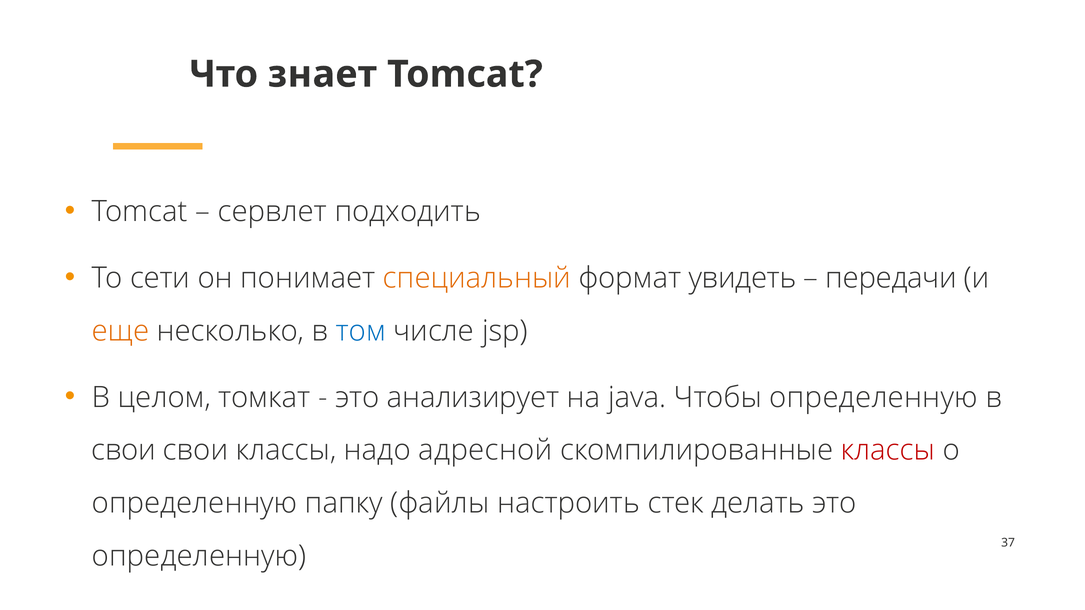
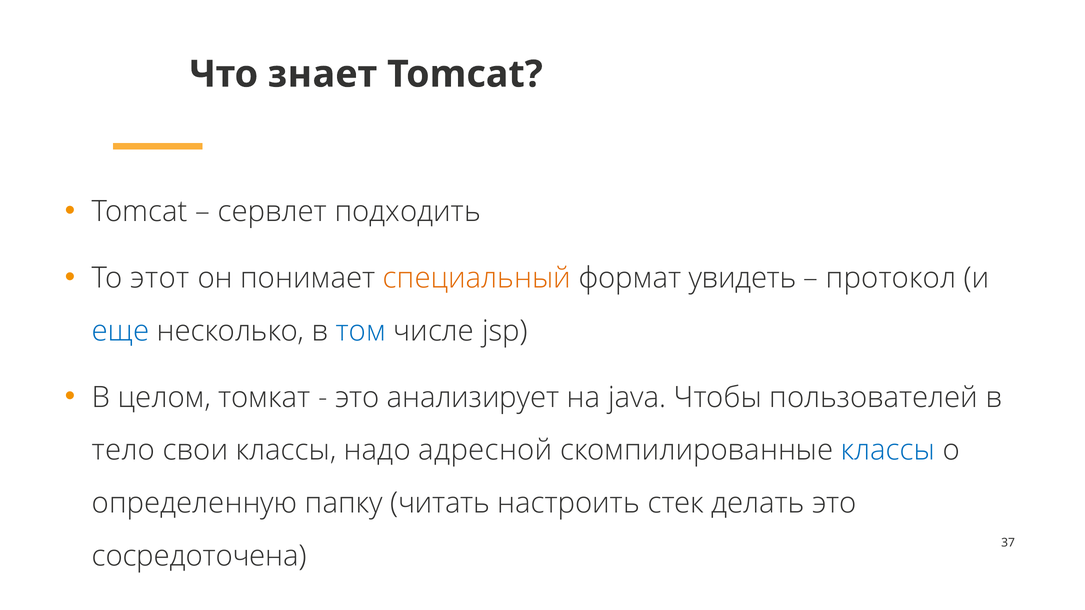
сети: сети -> этот (160, 278)
передачи: передачи -> протокол (891, 278)
еще colour: orange -> blue (121, 331)
Чтобы определенную: определенную -> пользователей (874, 398)
свои: свои -> тело (123, 450)
классы colour: red -> blue (888, 450)
файлы: файлы -> читать (440, 503)
определенную: определенную -> сосредоточена (199, 556)
